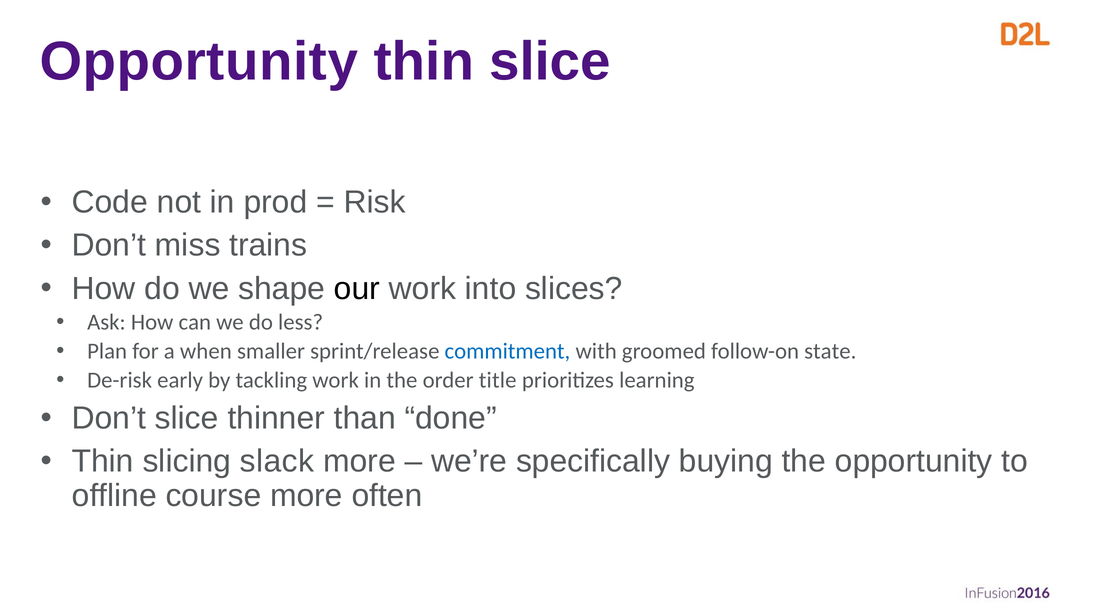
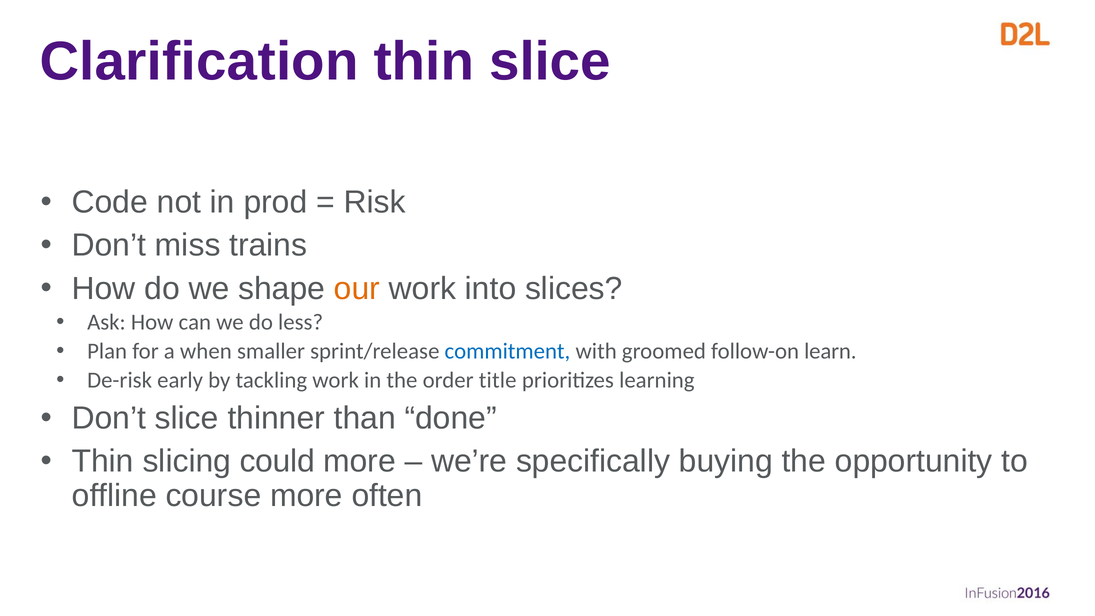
Opportunity: Opportunity -> Clarification (199, 62)
our colour: black -> orange (357, 288)
state: state -> learn (830, 351)
slack: slack -> could (277, 461)
